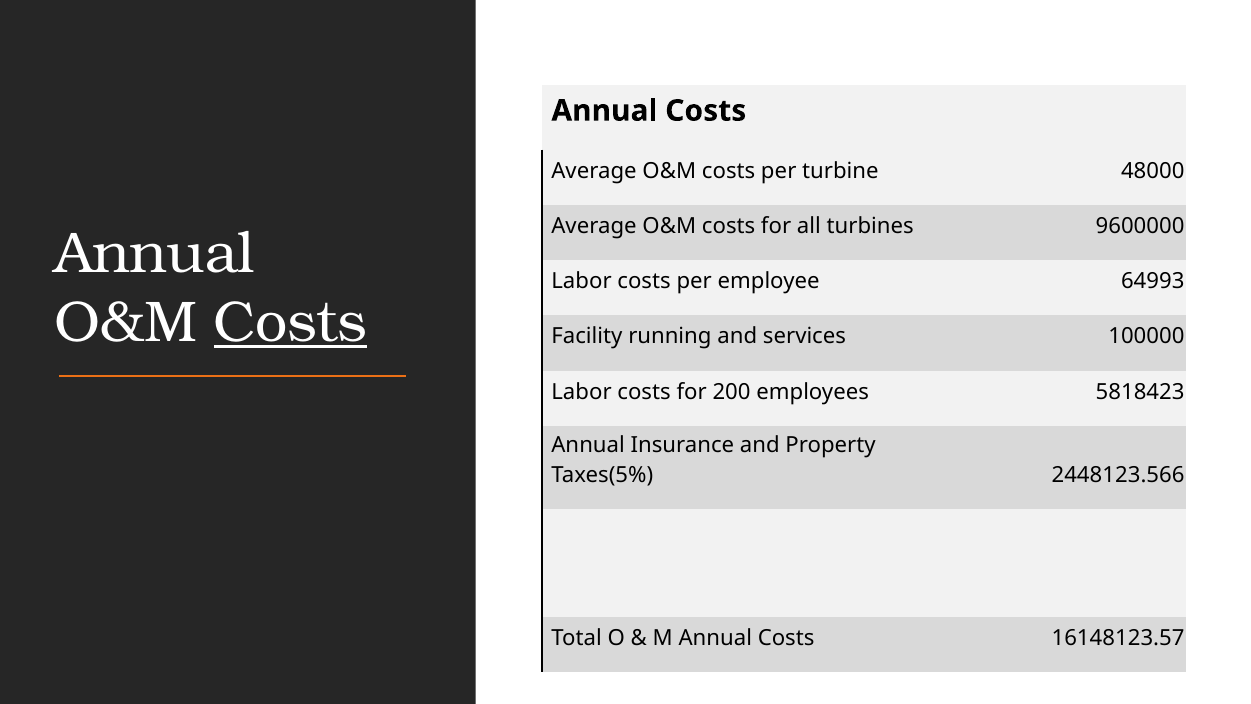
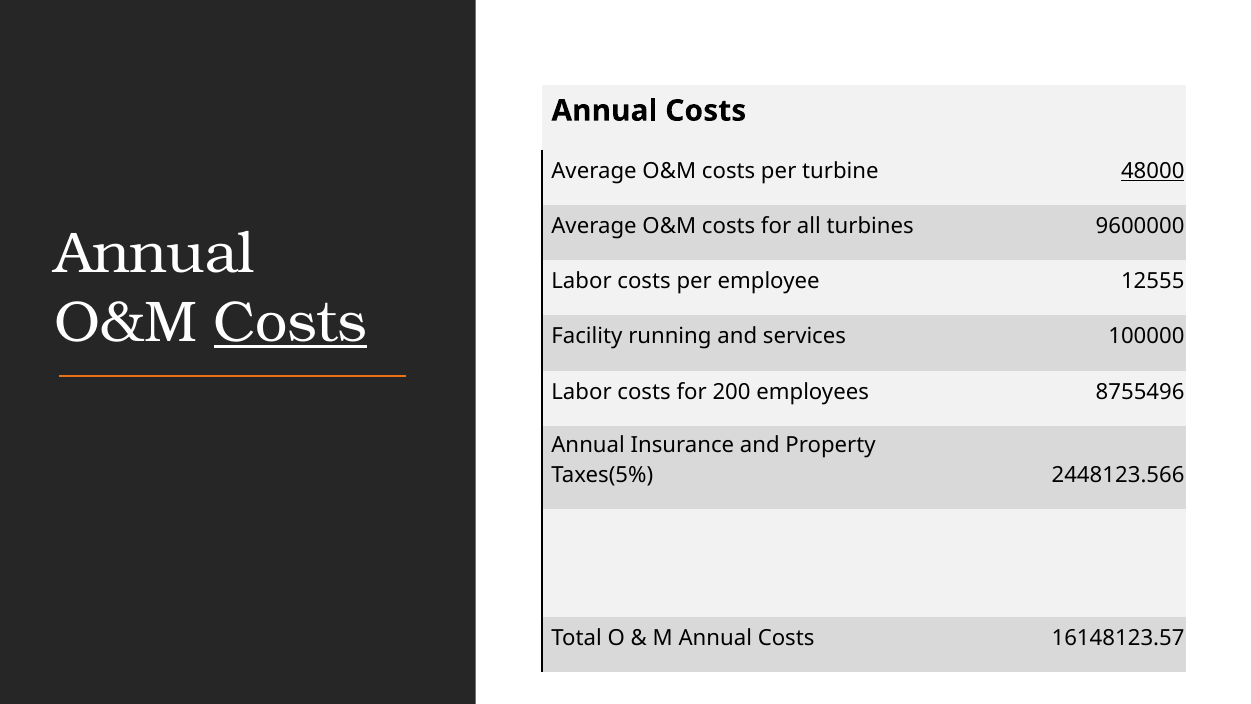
48000 underline: none -> present (1153, 171)
64993: 64993 -> 12555 (1153, 281)
5818423: 5818423 -> 8755496 (1140, 392)
